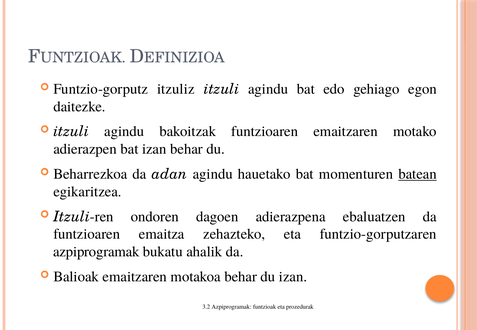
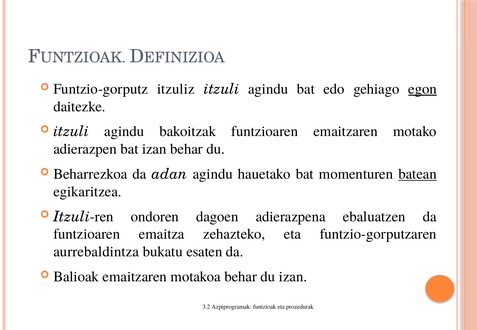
egon underline: none -> present (422, 89)
azpiprogramak: azpiprogramak -> aurrebaldintza (96, 252)
ahalik: ahalik -> esaten (204, 252)
